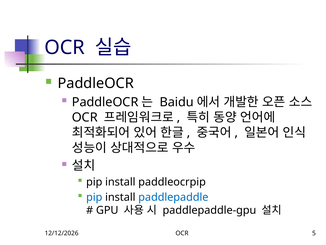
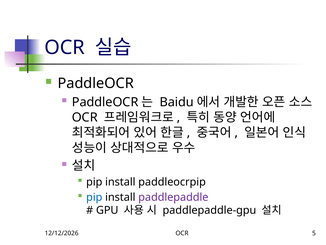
paddlepaddle colour: blue -> purple (173, 197)
